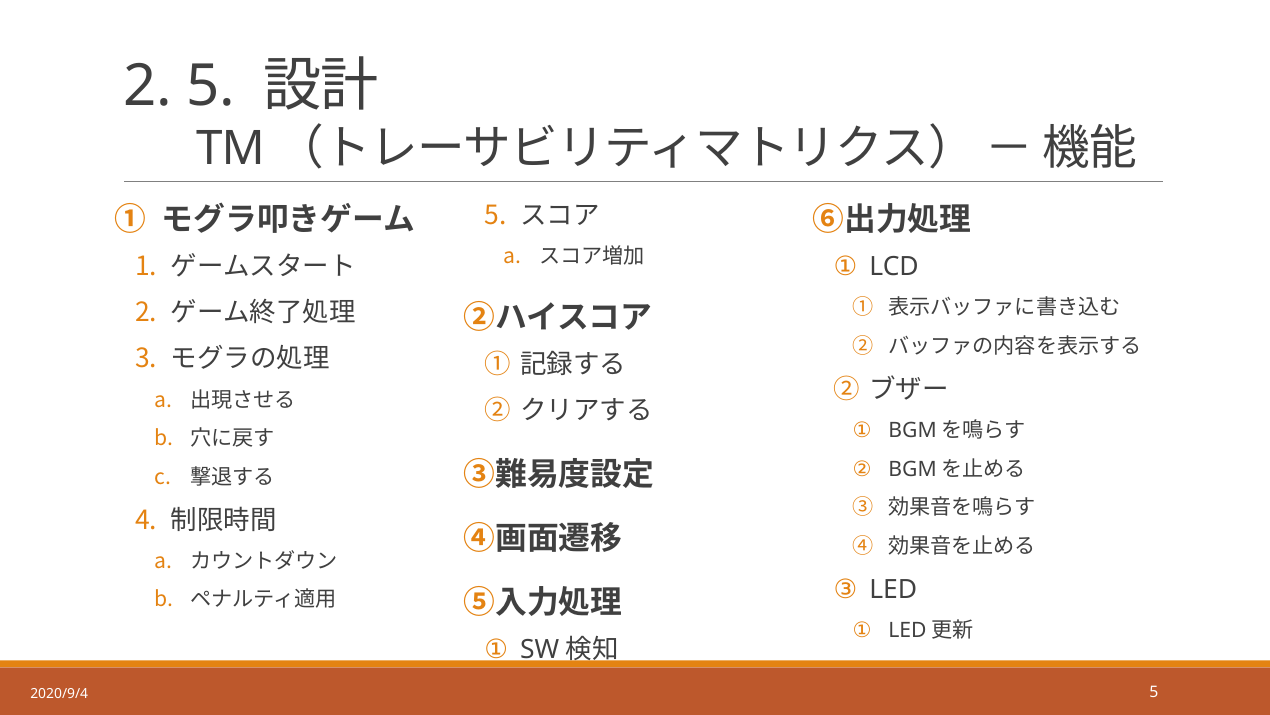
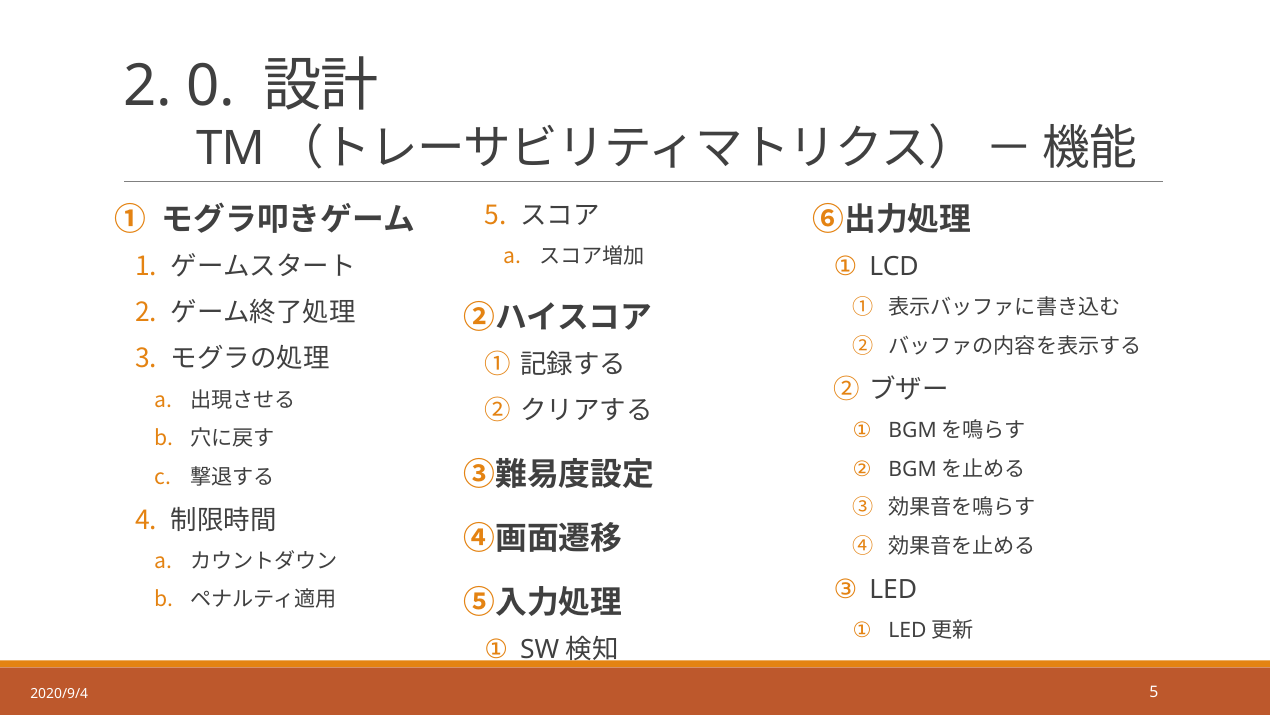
2 5: 5 -> 0 (211, 86)
